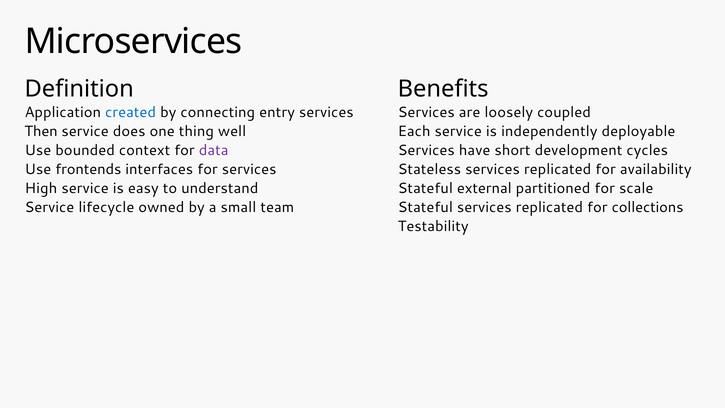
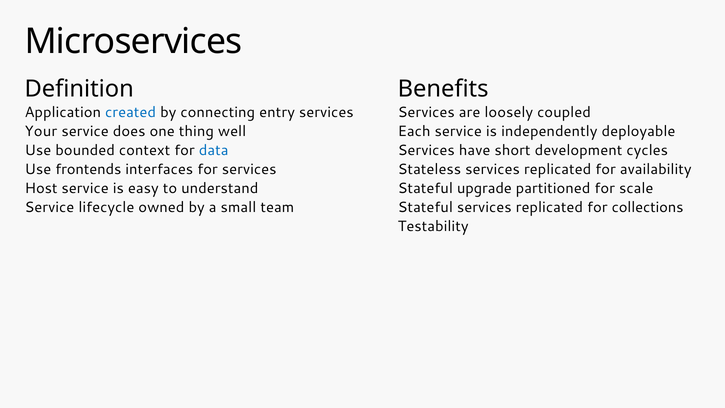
Then: Then -> Your (41, 131)
data colour: purple -> blue (214, 150)
High: High -> Host (41, 188)
external: external -> upgrade (484, 188)
